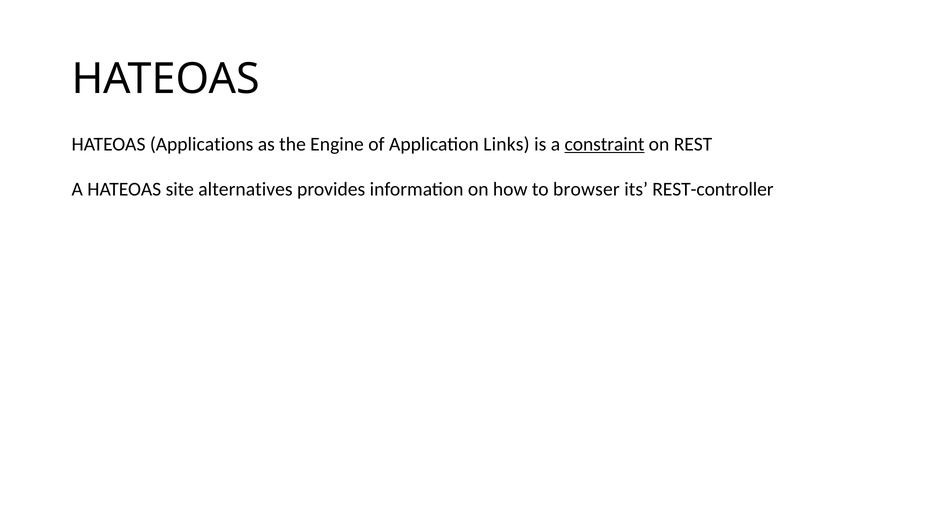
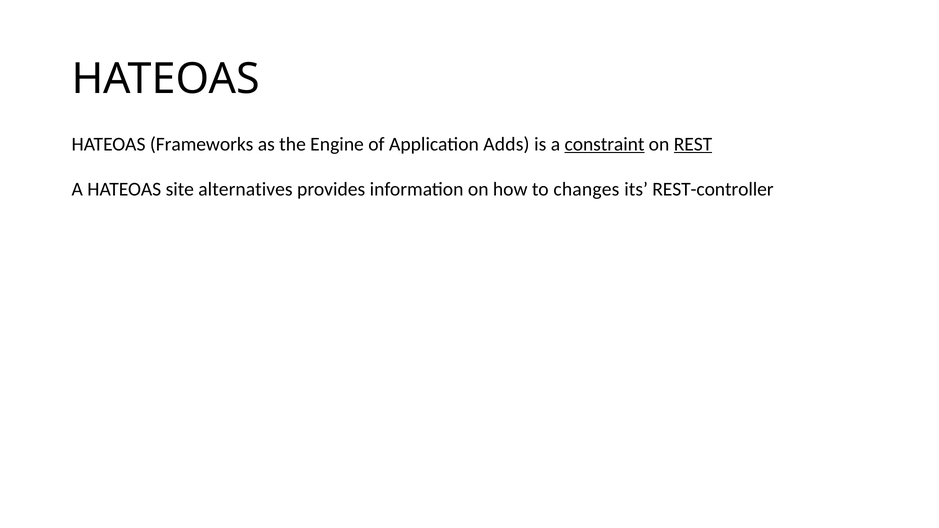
Applications: Applications -> Frameworks (202, 144)
Links: Links -> Adds (506, 144)
REST underline: none -> present (693, 144)
browser: browser -> changes (586, 189)
